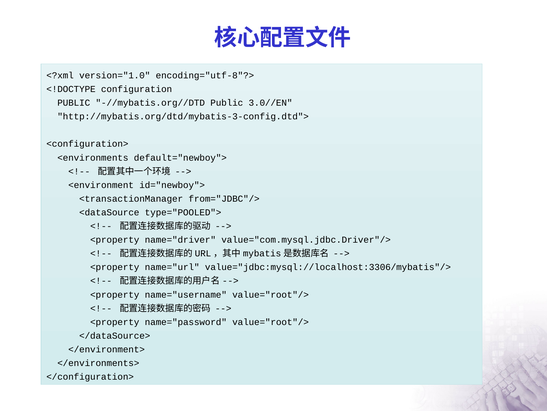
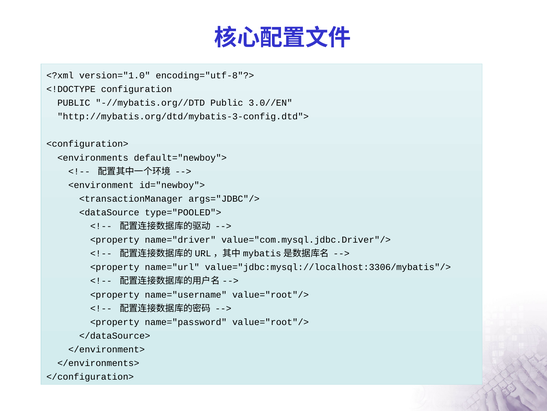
from="JDBC"/>: from="JDBC"/> -> args="JDBC"/> (224, 198)
